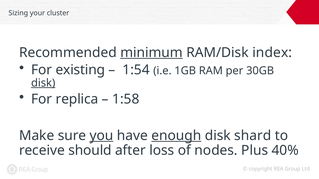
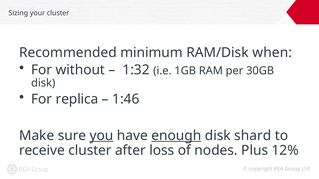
minimum underline: present -> none (152, 53)
index: index -> when (272, 53)
existing: existing -> without (80, 70)
1:54: 1:54 -> 1:32 (136, 70)
disk underline: present -> none (43, 83)
1:58: 1:58 -> 1:46 (126, 99)
receive should: should -> cluster (90, 151)
40%: 40% -> 12% (285, 151)
